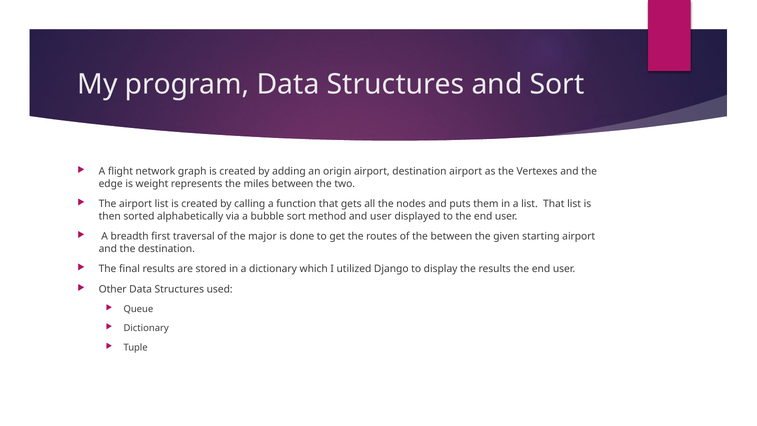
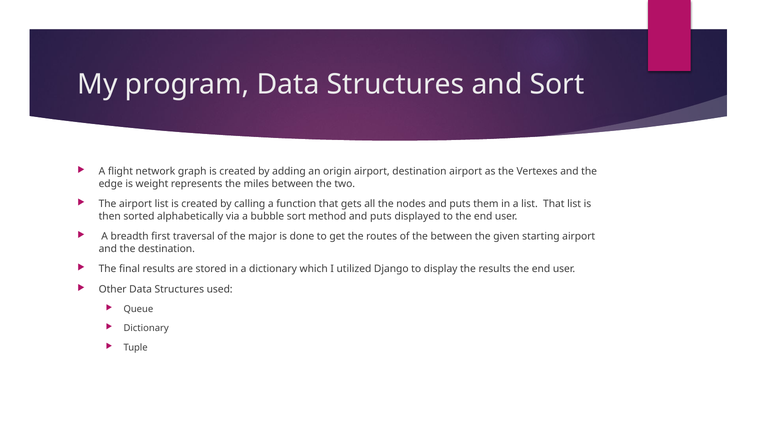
method and user: user -> puts (381, 216)
